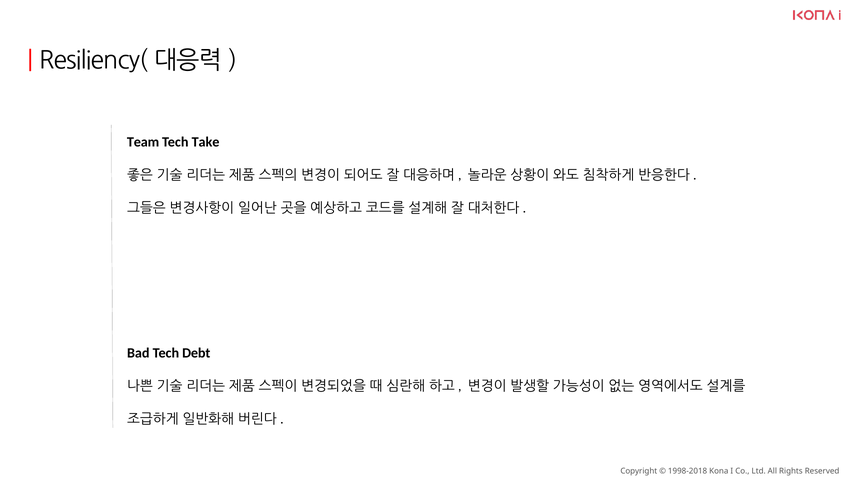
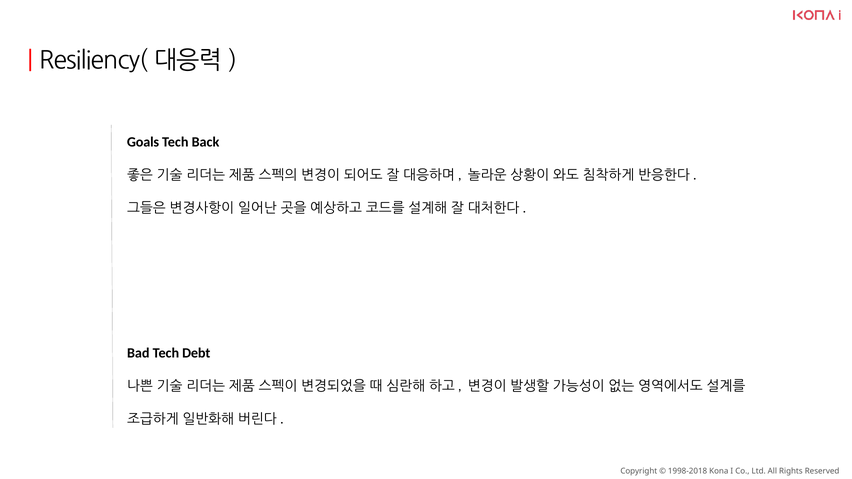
Team: Team -> Goals (143, 142)
Take: Take -> Back (205, 142)
